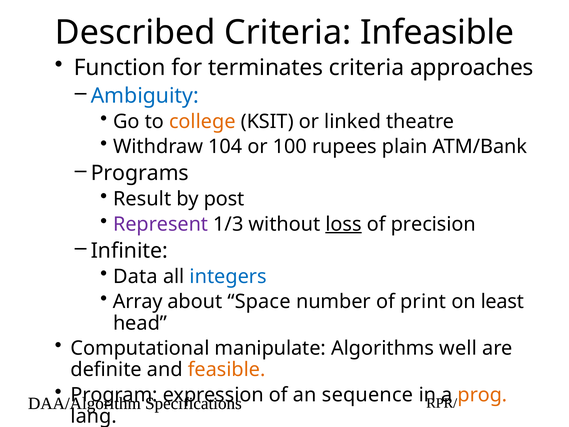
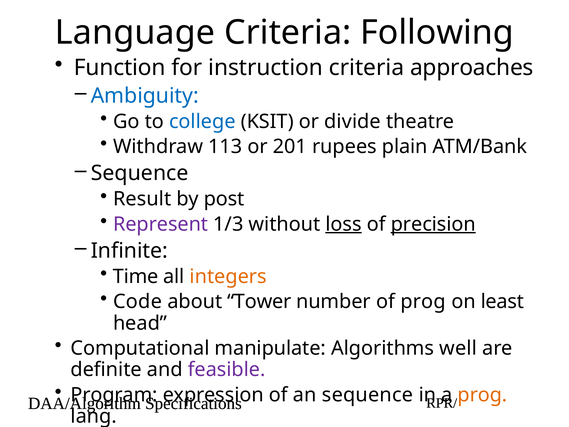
Described: Described -> Language (135, 32)
Infeasible: Infeasible -> Following (437, 32)
terminates: terminates -> instruction (266, 68)
college colour: orange -> blue (202, 121)
linked: linked -> divide (353, 121)
104: 104 -> 113 (225, 147)
100: 100 -> 201 (290, 147)
Programs: Programs -> Sequence (140, 173)
precision underline: none -> present (433, 224)
Data: Data -> Time (136, 276)
integers colour: blue -> orange (228, 276)
Array: Array -> Code (138, 301)
Space: Space -> Tower (259, 301)
of print: print -> prog (423, 301)
feasible colour: orange -> purple (227, 370)
